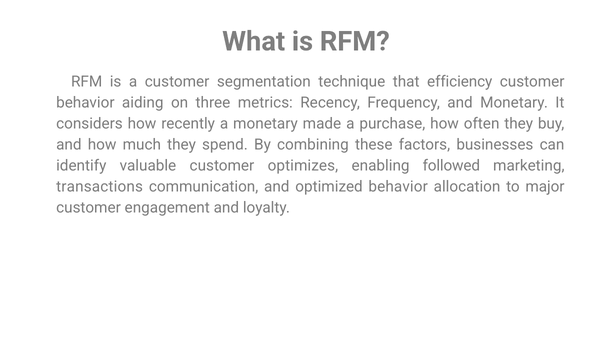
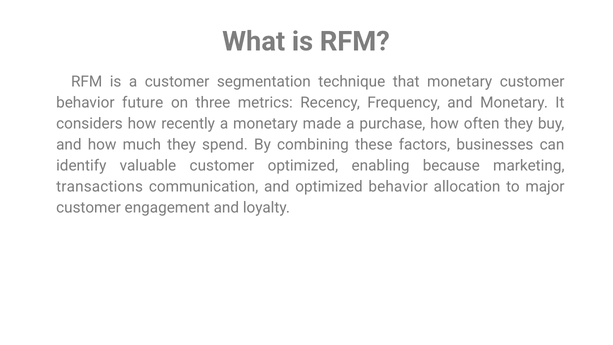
that efficiency: efficiency -> monetary (460, 82)
aiding: aiding -> future (143, 103)
customer optimizes: optimizes -> optimized (303, 166)
followed: followed -> because (451, 166)
